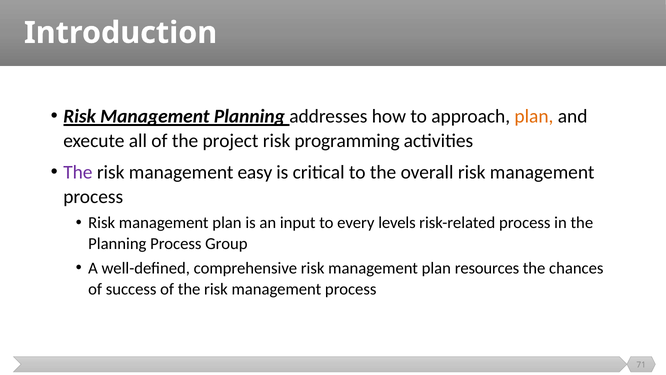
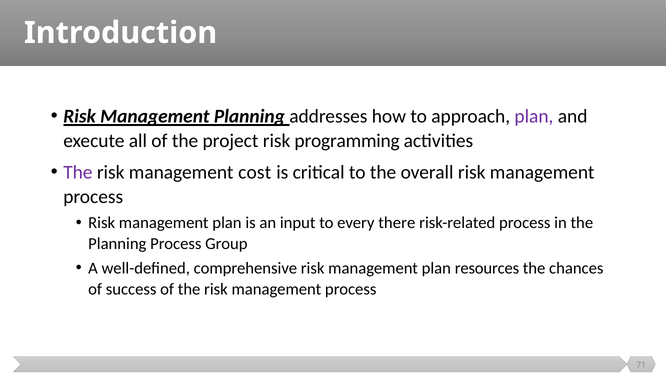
plan colour: orange -> purple (534, 116)
easy: easy -> cost (255, 172)
levels: levels -> there (397, 223)
